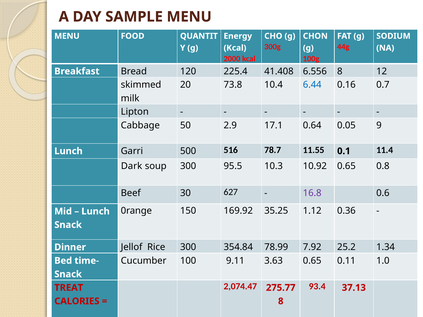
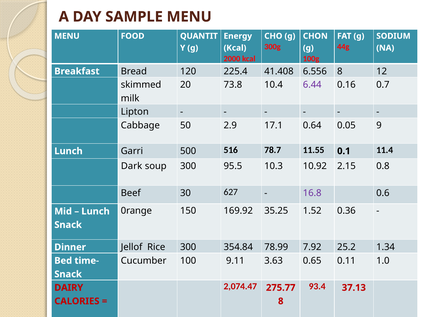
6.44 colour: blue -> purple (312, 85)
10.92 0.65: 0.65 -> 2.15 (346, 166)
1.12: 1.12 -> 1.52 (312, 211)
TREAT: TREAT -> DAIRY (69, 288)
